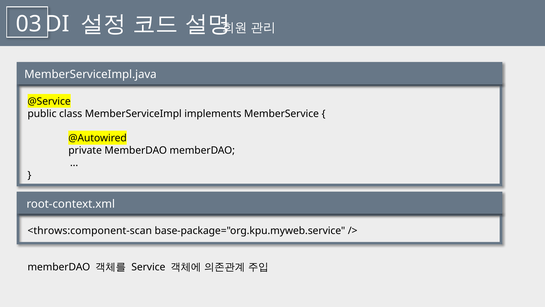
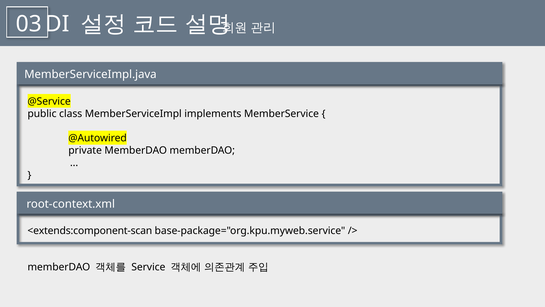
<throws:component-scan: <throws:component-scan -> <extends:component-scan (90, 231)
